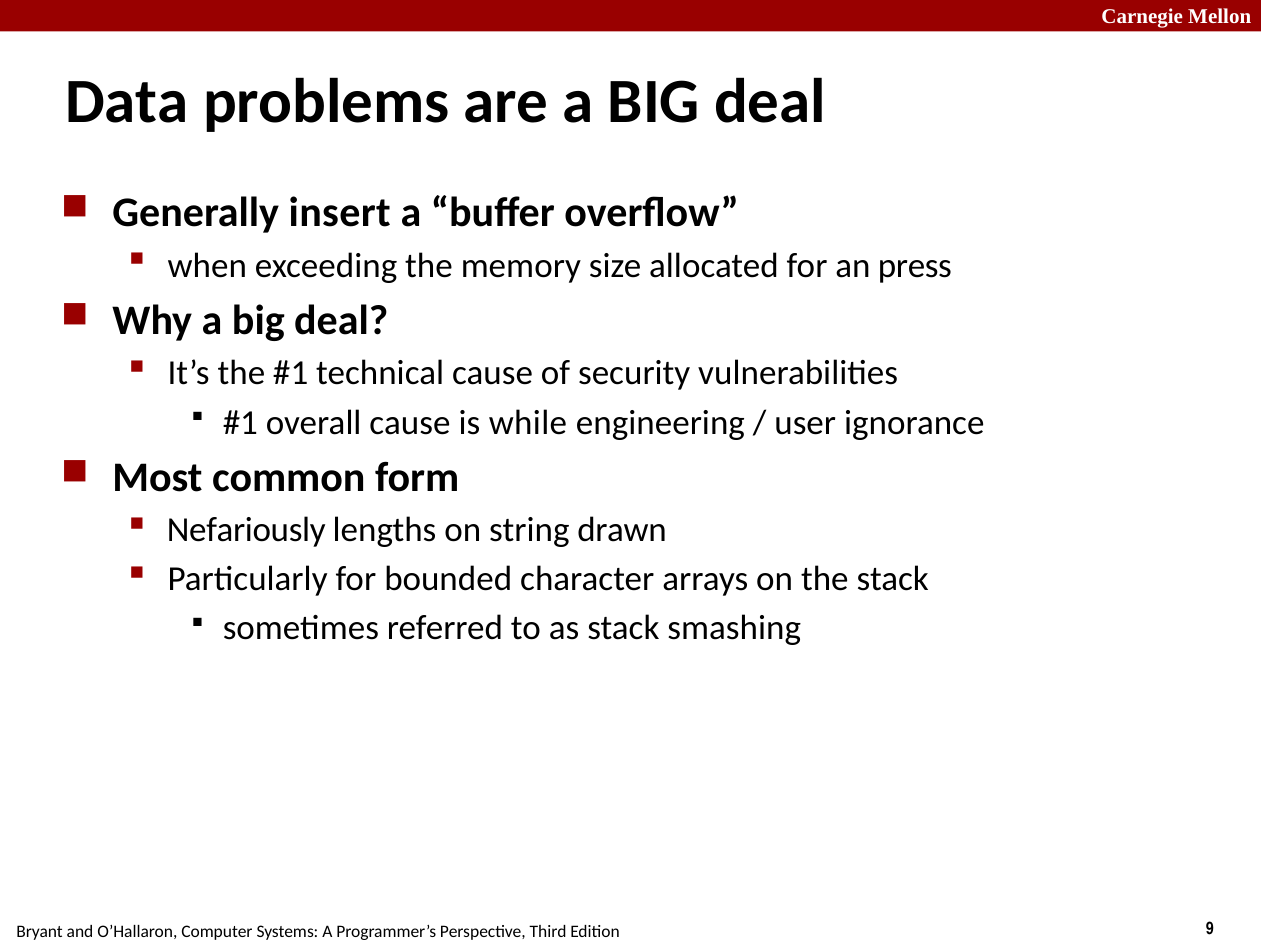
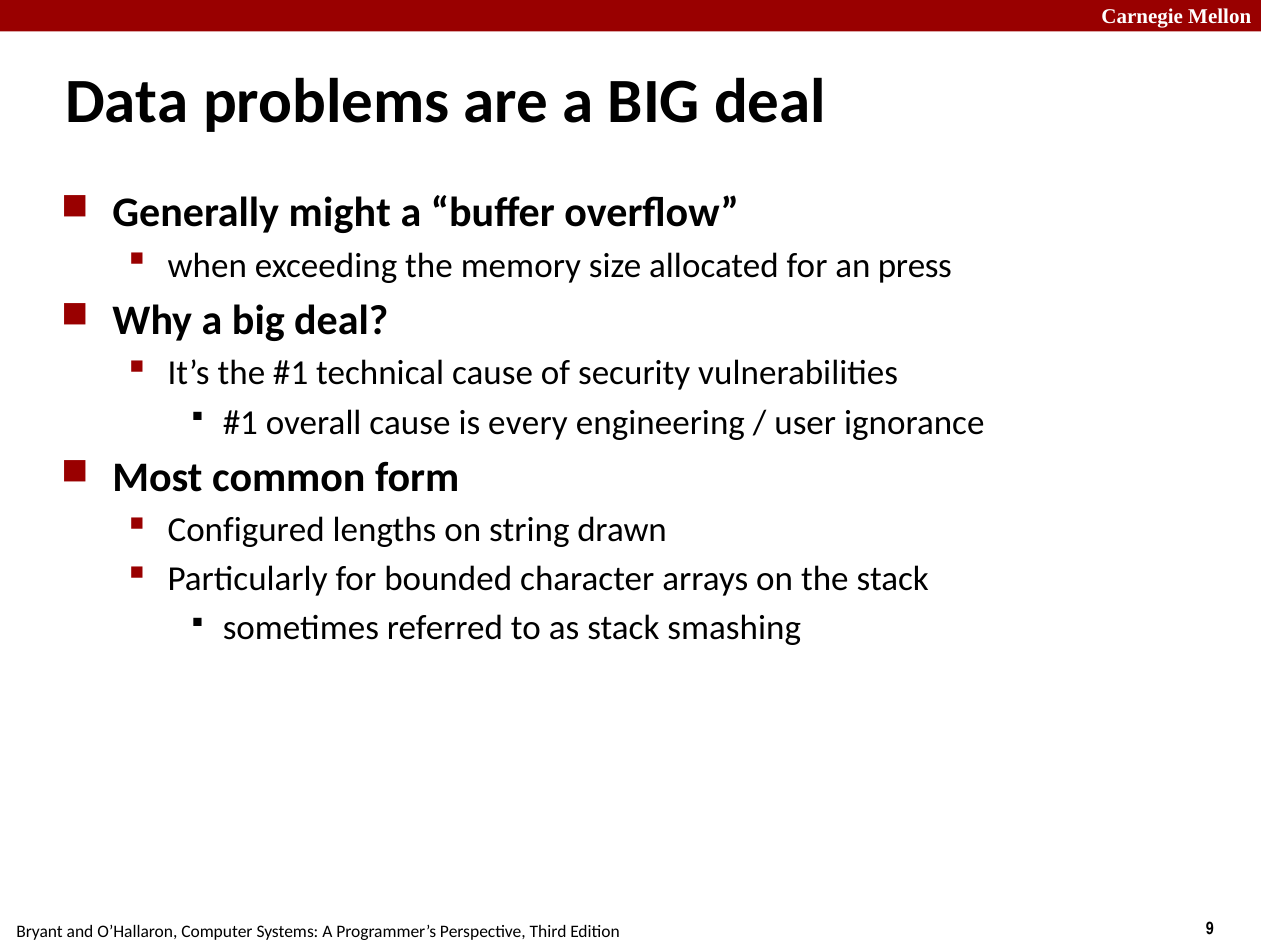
insert: insert -> might (340, 213)
while: while -> every (528, 423)
Nefariously: Nefariously -> Configured (246, 531)
